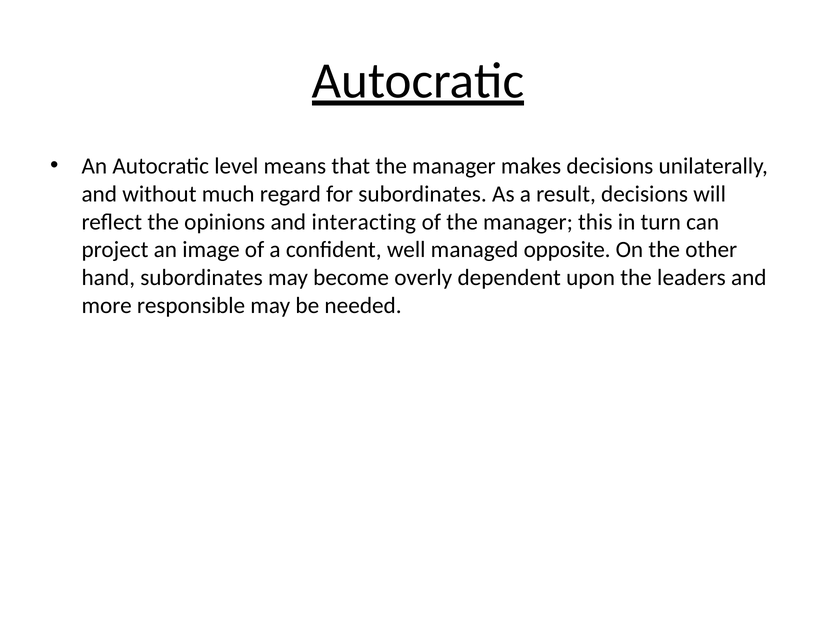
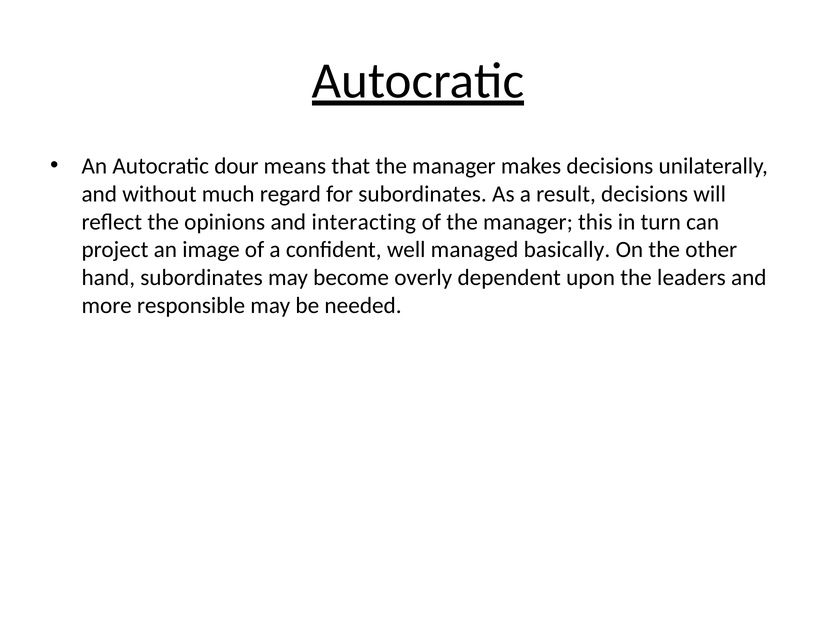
level: level -> dour (236, 166)
opposite: opposite -> basically (567, 250)
